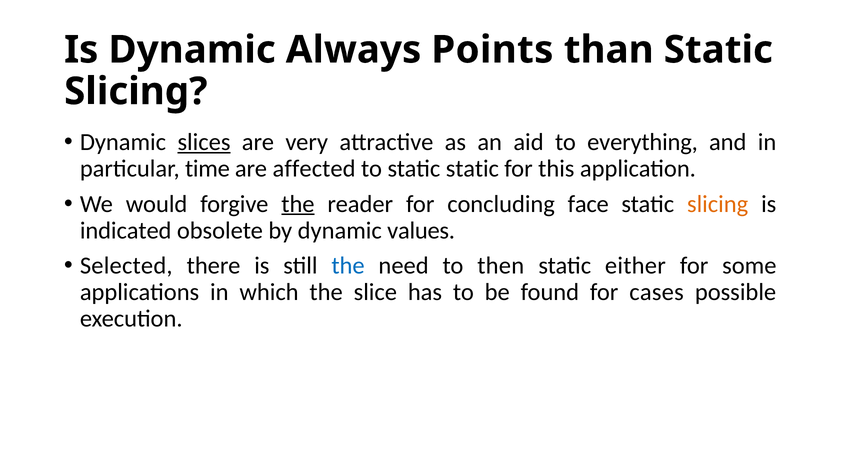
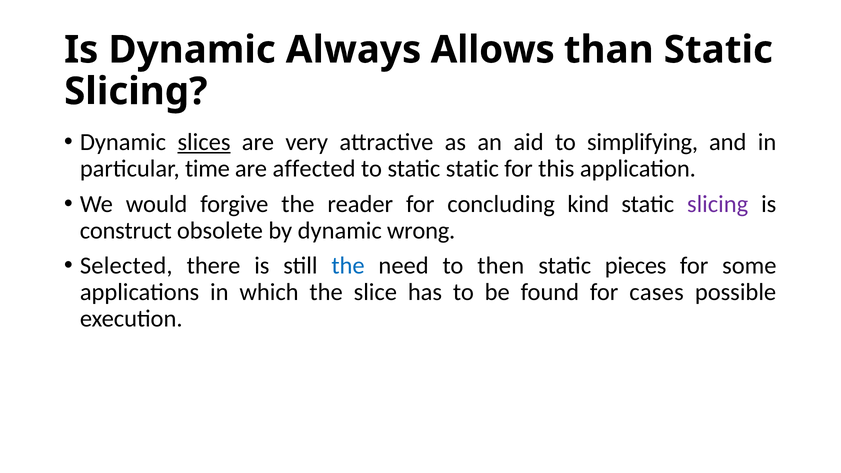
Points: Points -> Allows (493, 50)
everything: everything -> simplifying (643, 142)
the underline: present -> none (298, 204)
face: face -> kind (588, 204)
slicing colour: orange -> purple (718, 204)
indicated: indicated -> construct (126, 230)
values: values -> wrong (421, 230)
either: either -> pieces (636, 266)
